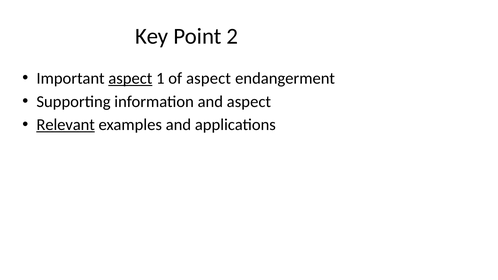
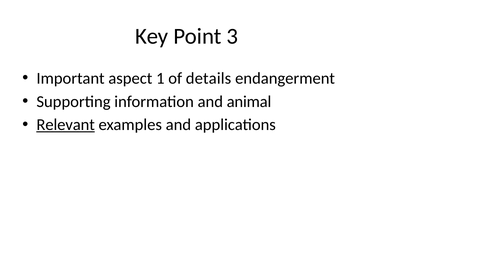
2: 2 -> 3 (232, 36)
aspect underline: present -> none (130, 78)
of aspect: aspect -> details (209, 78)
and aspect: aspect -> animal (249, 102)
